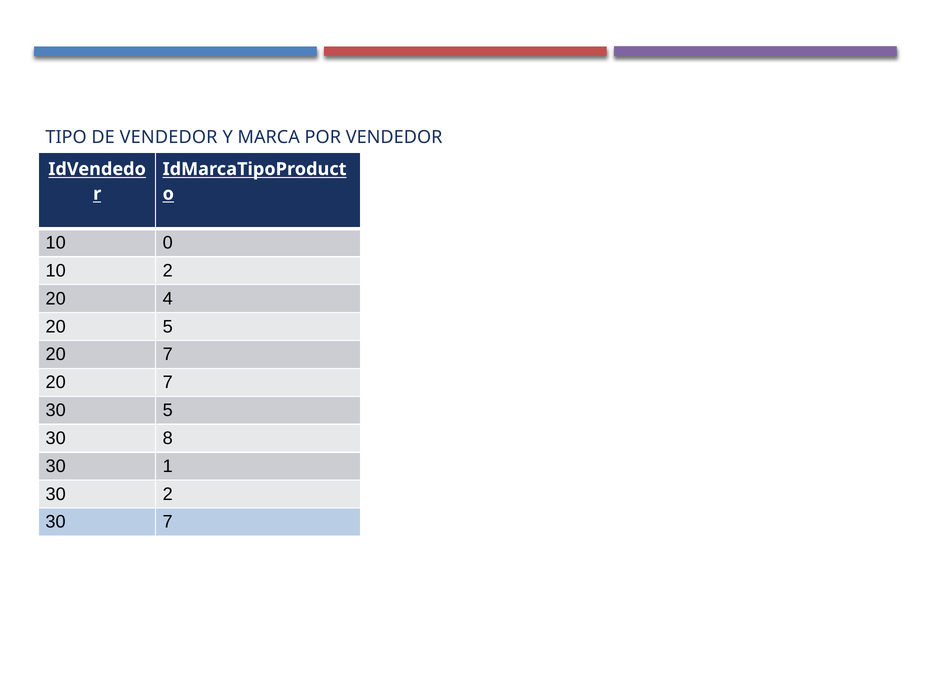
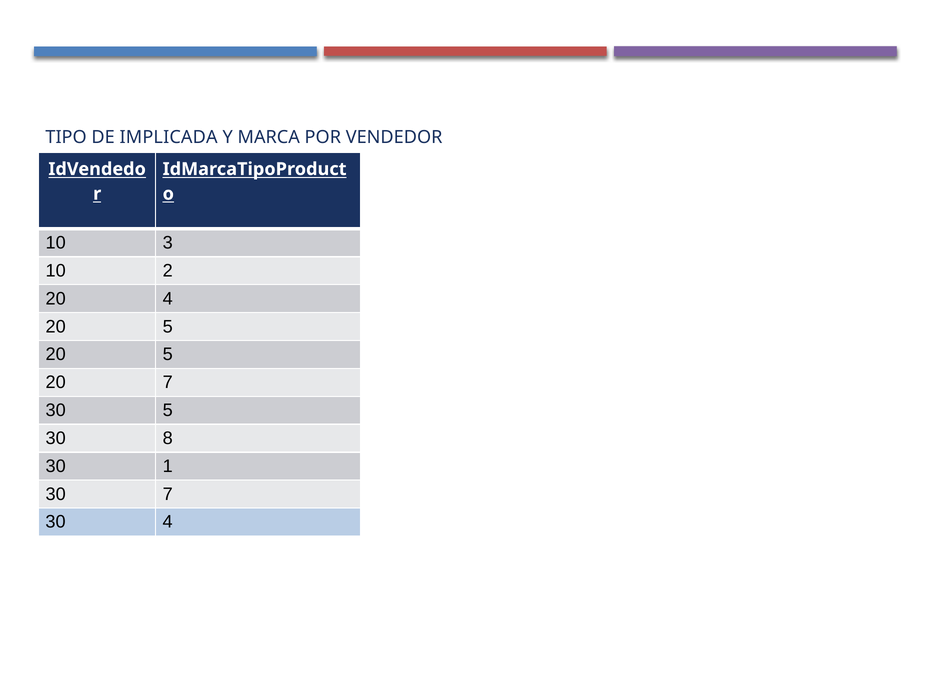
DE VENDEDOR: VENDEDOR -> IMPLICADA (169, 137)
0: 0 -> 3 (168, 243)
7: 7 -> 5 (168, 355)
30 2: 2 -> 7 (168, 494)
30 7: 7 -> 4 (168, 522)
